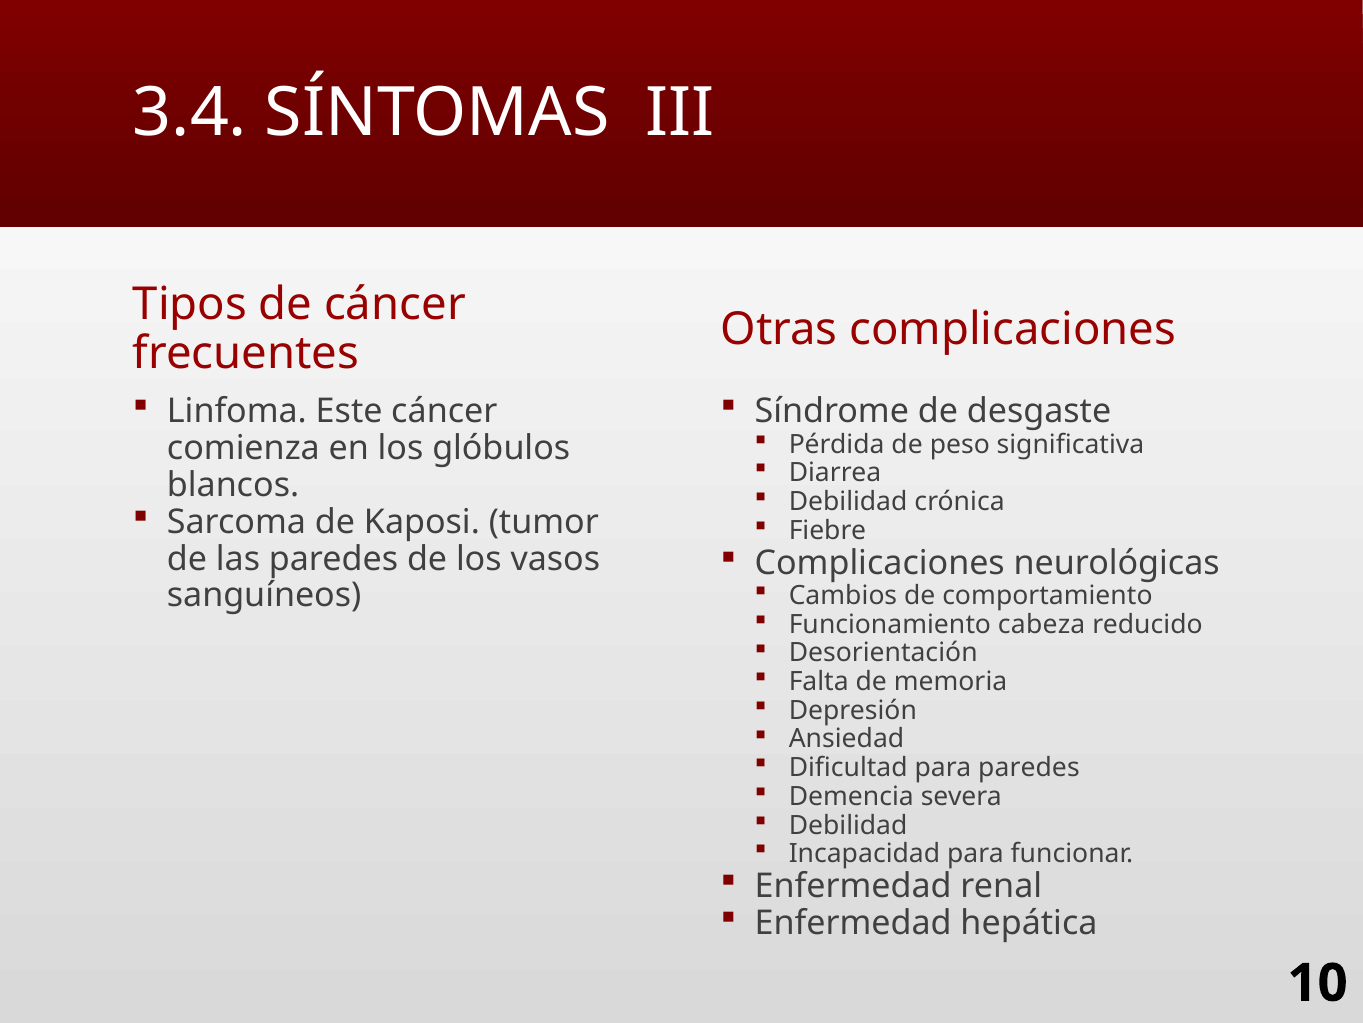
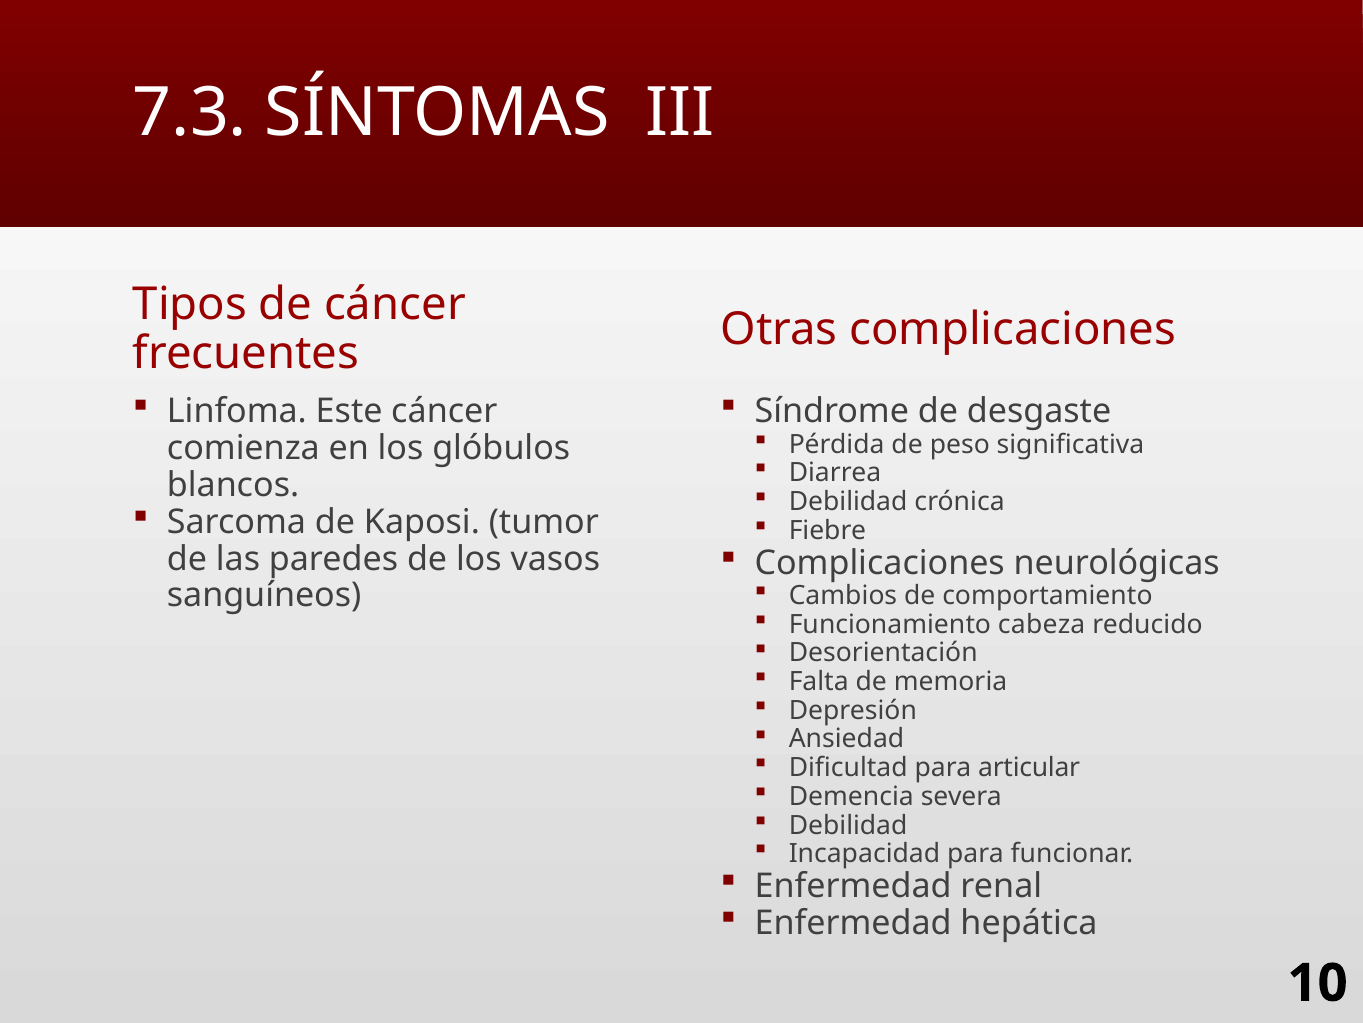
3.4: 3.4 -> 7.3 (190, 113)
para paredes: paredes -> articular (1029, 767)
